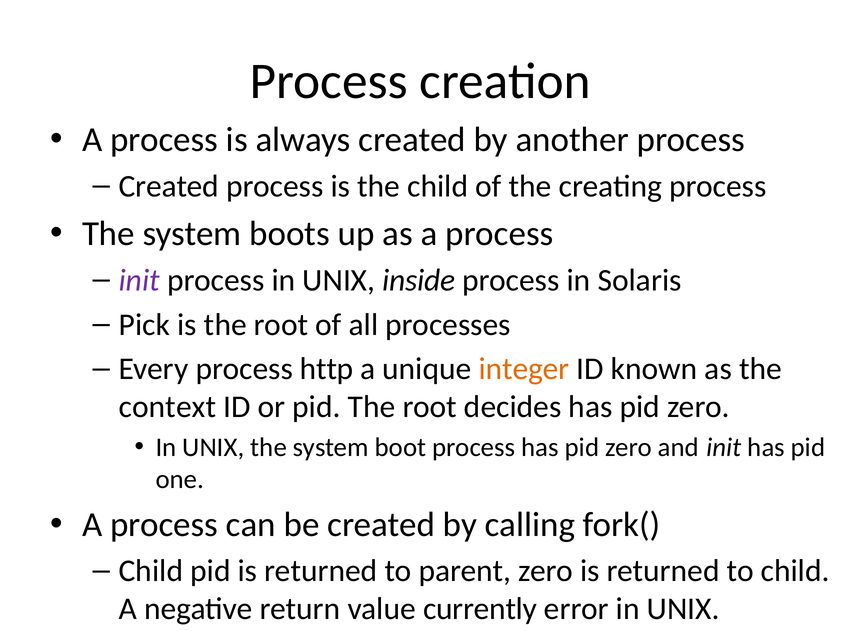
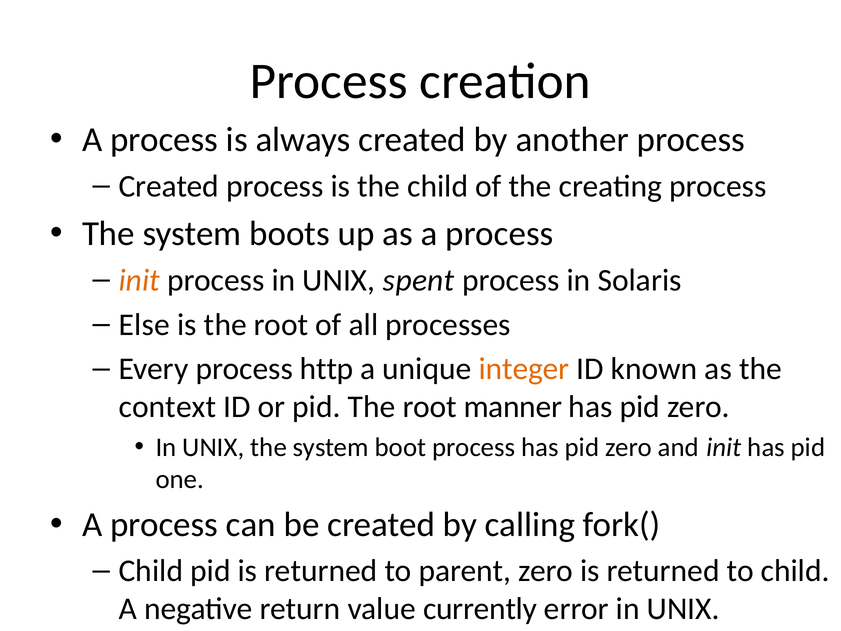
init colour: purple -> orange (139, 280)
inside: inside -> spent (419, 280)
Pick: Pick -> Else (144, 324)
decides: decides -> manner (513, 407)
